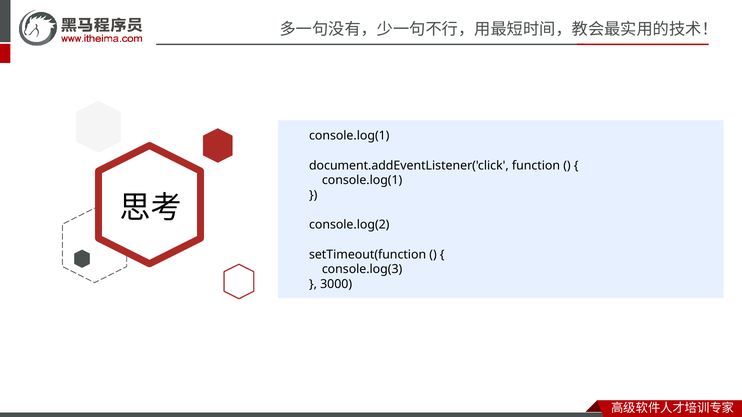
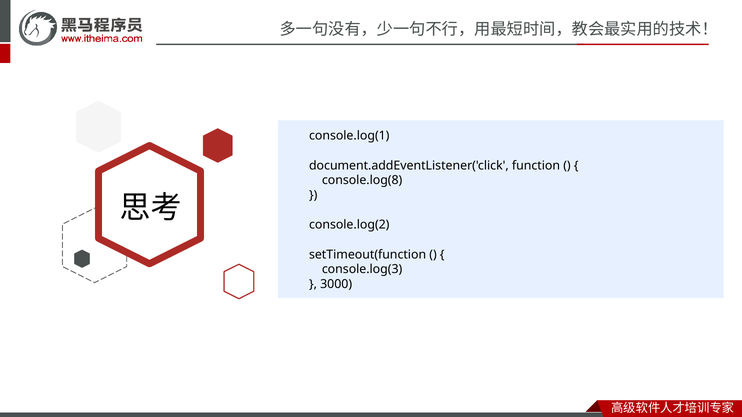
console.log(1: console.log(1 -> console.log(8 (362, 181)
